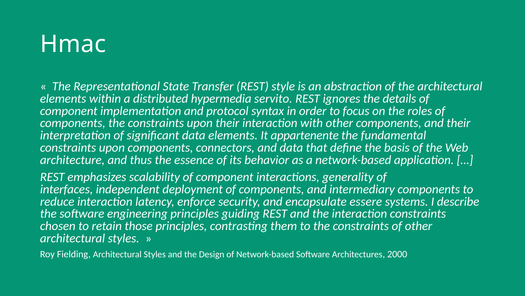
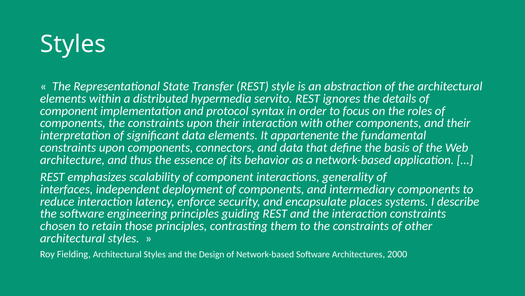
Hmac: Hmac -> Styles (73, 44)
essere: essere -> places (366, 201)
